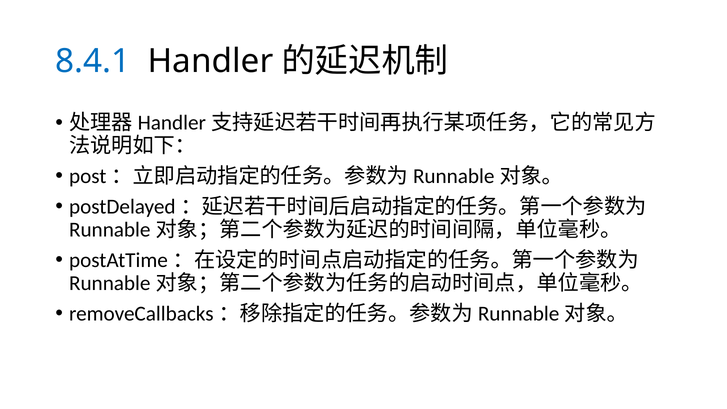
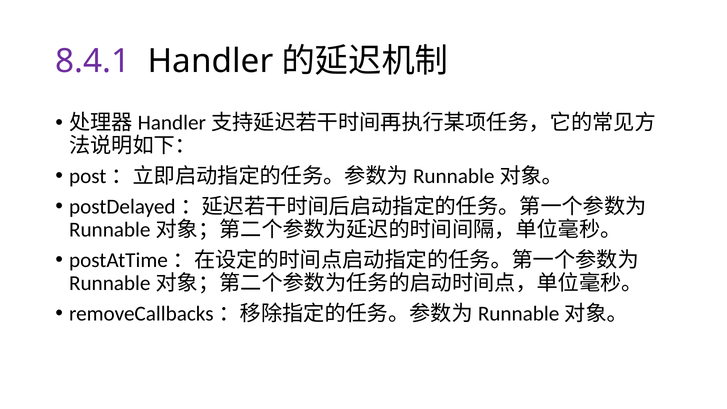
8.4.1 colour: blue -> purple (93, 61)
